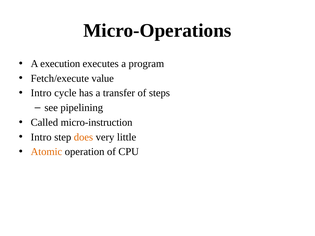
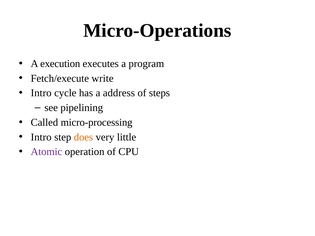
value: value -> write (103, 78)
transfer: transfer -> address (119, 93)
micro-instruction: micro-instruction -> micro-processing (97, 123)
Atomic colour: orange -> purple (46, 152)
